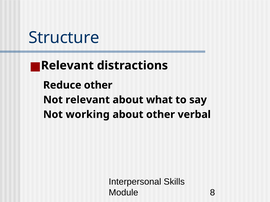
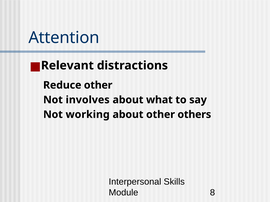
Structure: Structure -> Attention (64, 38)
Not relevant: relevant -> involves (88, 100)
verbal: verbal -> others (194, 115)
